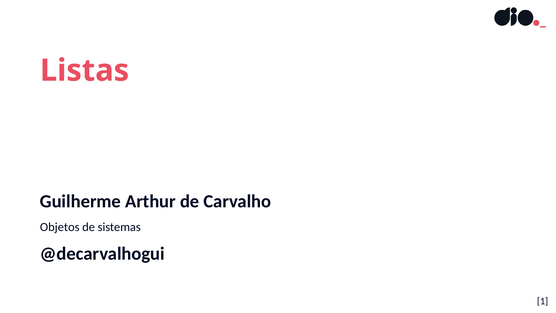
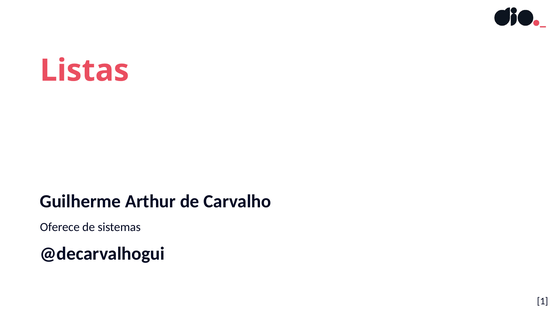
Objetos: Objetos -> Oferece (60, 227)
